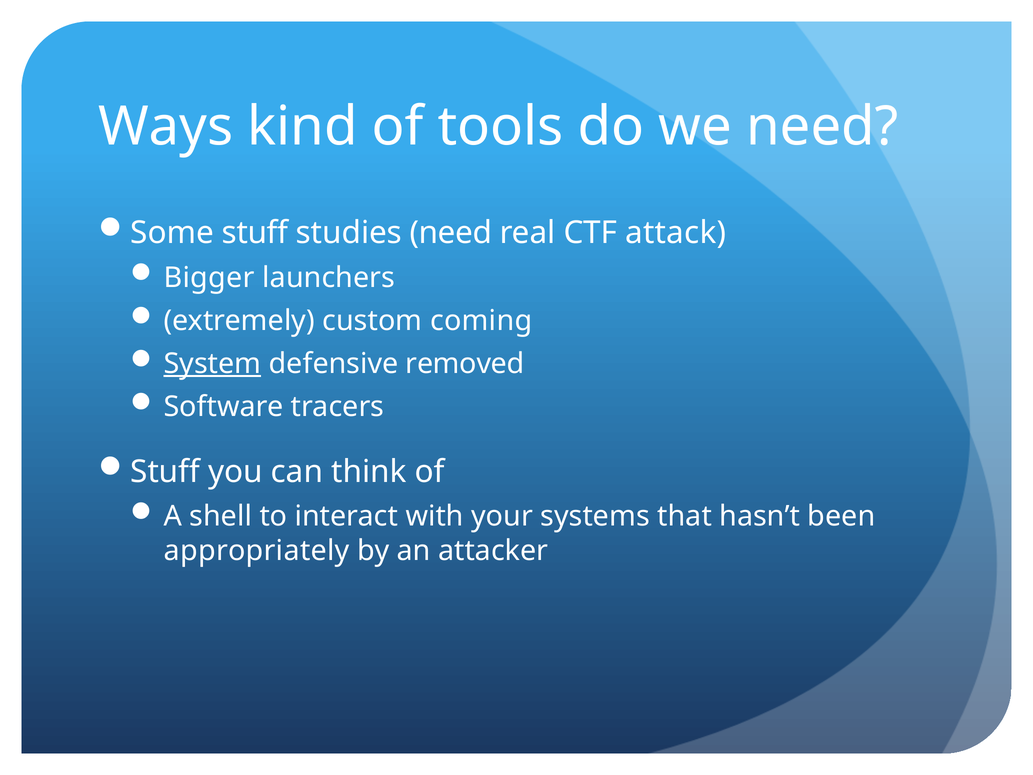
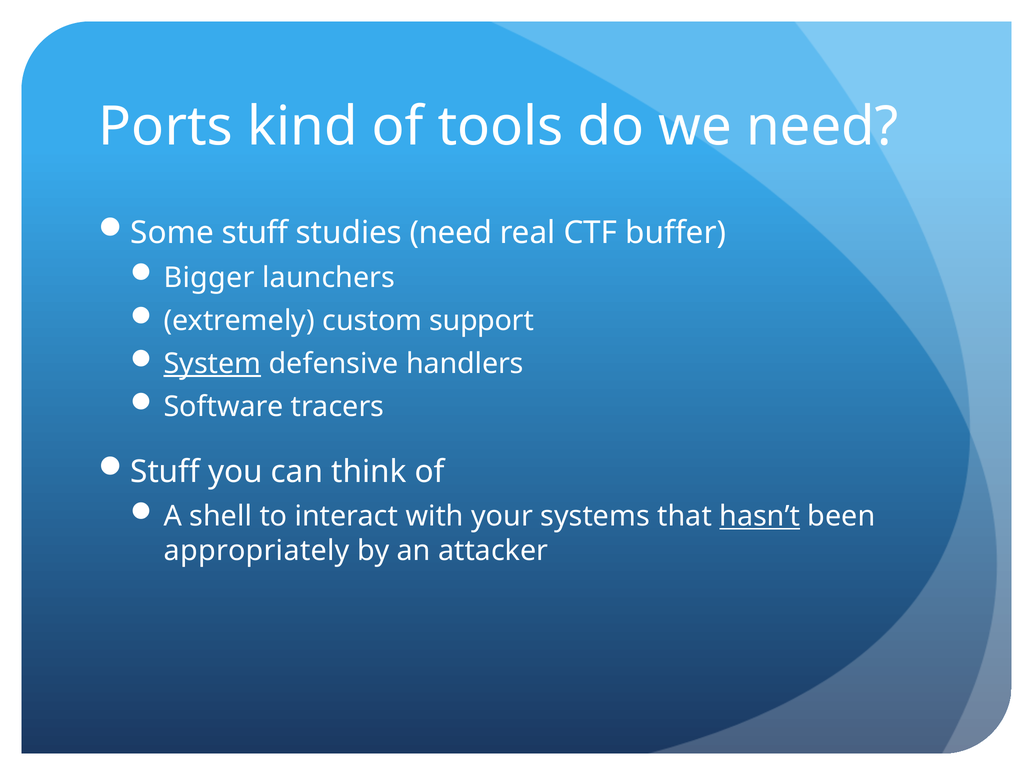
Ways: Ways -> Ports (166, 127)
attack: attack -> buffer (676, 233)
coming: coming -> support (482, 321)
removed: removed -> handlers (465, 364)
hasn’t underline: none -> present (760, 516)
